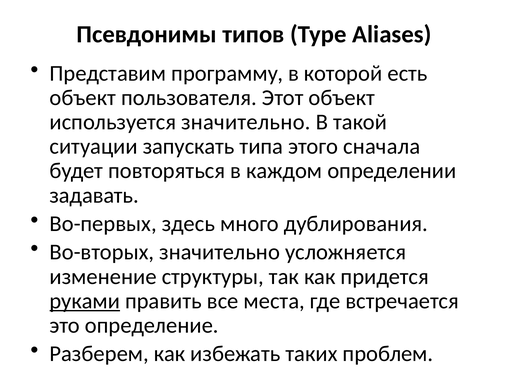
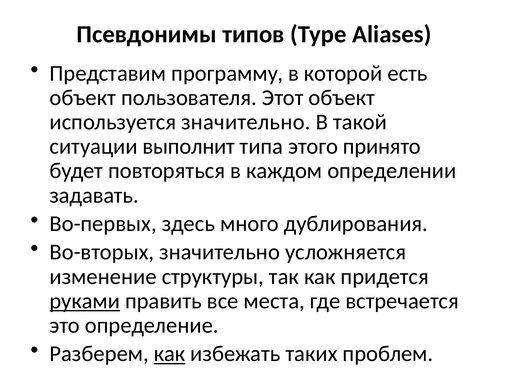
запускать: запускать -> выполнит (189, 146)
сначала: сначала -> принято (382, 146)
как underline: none -> present (170, 354)
